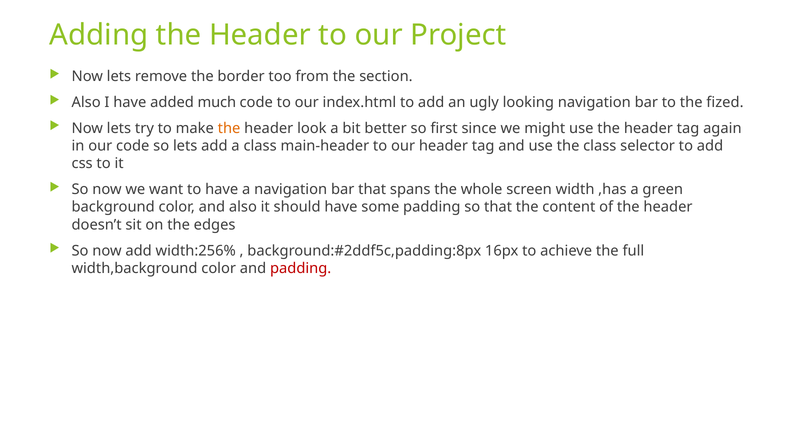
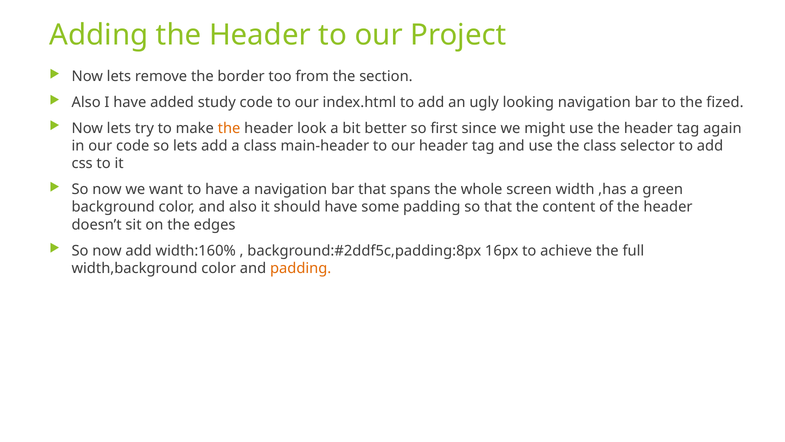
much: much -> study (217, 102)
width:256%: width:256% -> width:160% (196, 250)
padding colour: red -> orange (301, 268)
